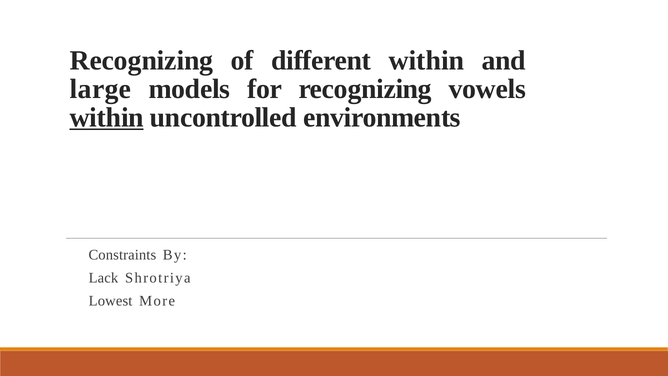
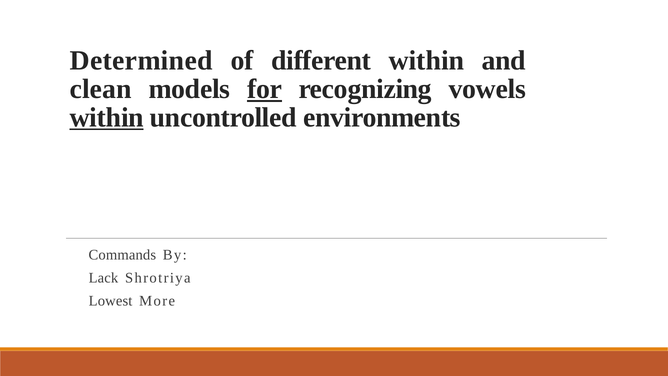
Recognizing: Recognizing -> Determined (141, 61)
large: large -> clean (101, 89)
for underline: none -> present (265, 89)
Constraints: Constraints -> Commands (122, 255)
